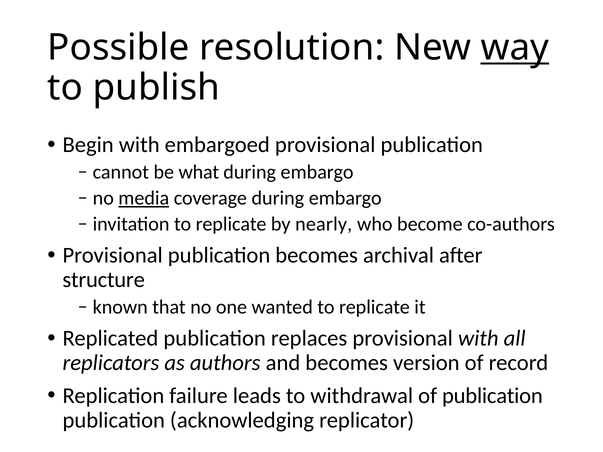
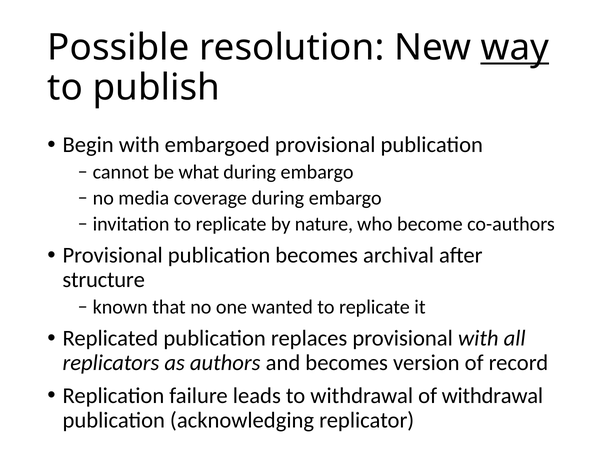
media underline: present -> none (144, 198)
nearly: nearly -> nature (324, 224)
of publication: publication -> withdrawal (492, 396)
